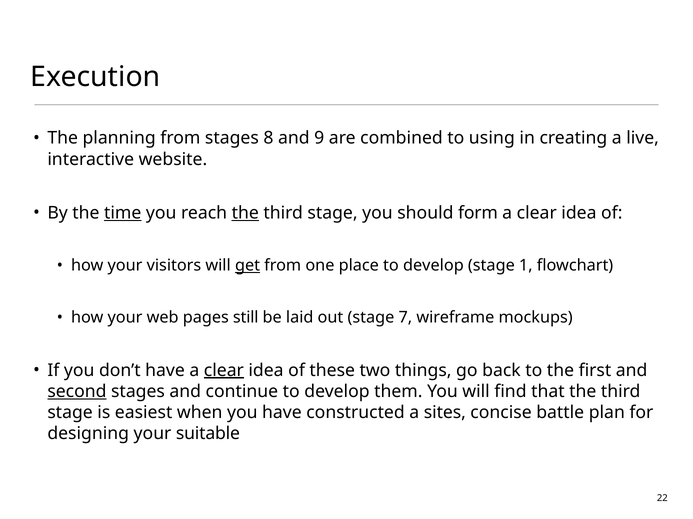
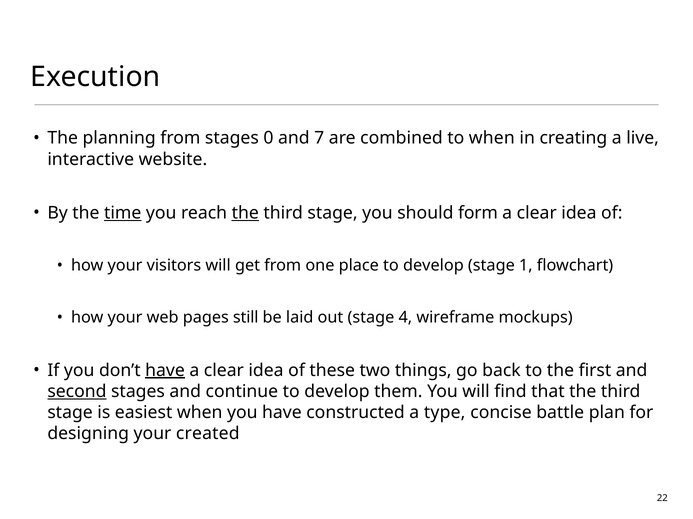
8: 8 -> 0 (268, 138)
9: 9 -> 7 (319, 138)
to using: using -> when (492, 138)
get underline: present -> none (248, 266)
7: 7 -> 4 (405, 318)
have underline: none -> present (165, 371)
clear underline: present -> none (224, 371)
sites: sites -> type (445, 413)
suitable: suitable -> created (208, 434)
